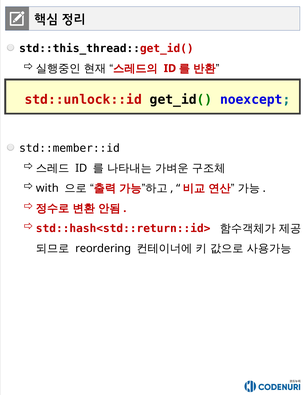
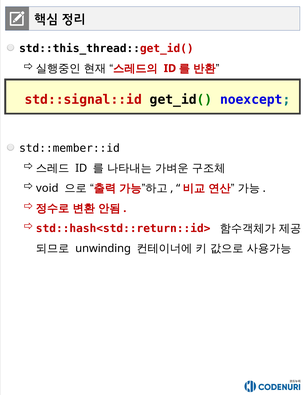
std::unlock::id: std::unlock::id -> std::signal::id (83, 100)
with: with -> void (47, 188)
reordering: reordering -> unwinding (103, 248)
